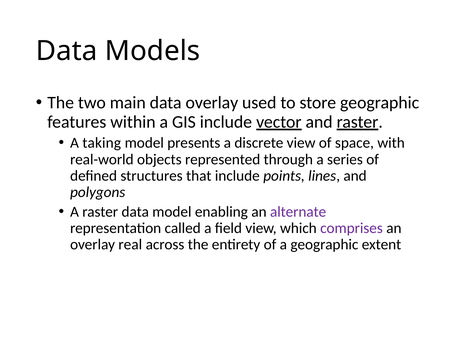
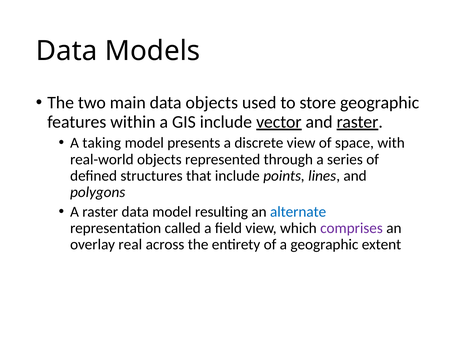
data overlay: overlay -> objects (212, 103)
enabling: enabling -> resulting (221, 212)
alternate colour: purple -> blue (298, 212)
